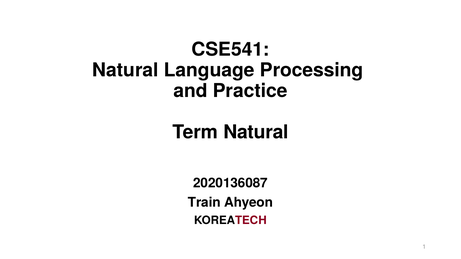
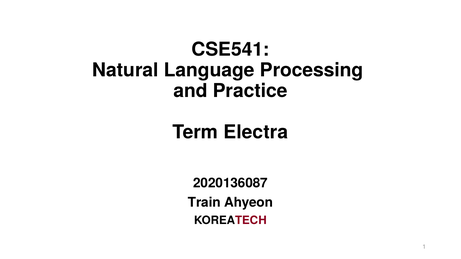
Term Natural: Natural -> Electra (256, 132)
